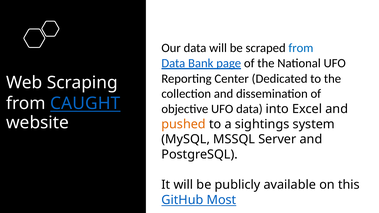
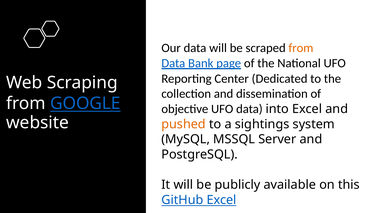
from colour: blue -> orange (301, 48)
CAUGHT: CAUGHT -> GOOGLE (85, 103)
GitHub Most: Most -> Excel (222, 200)
